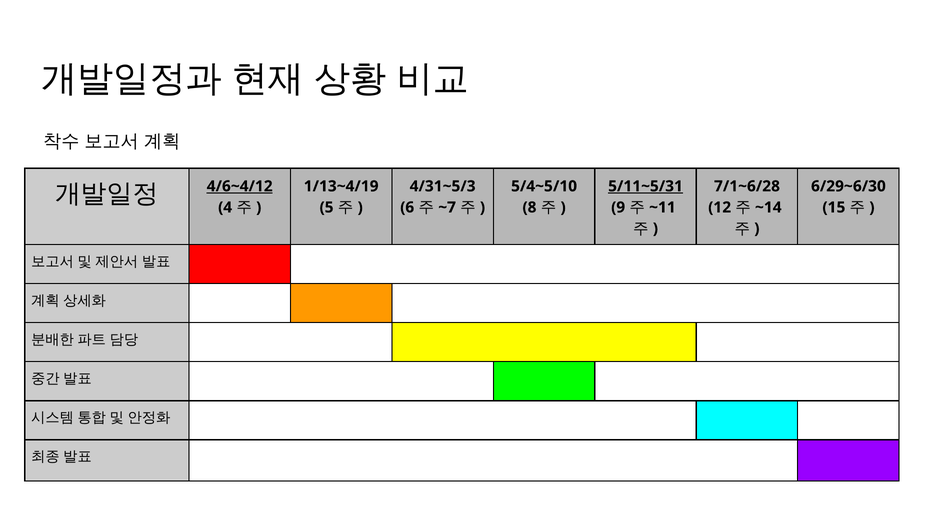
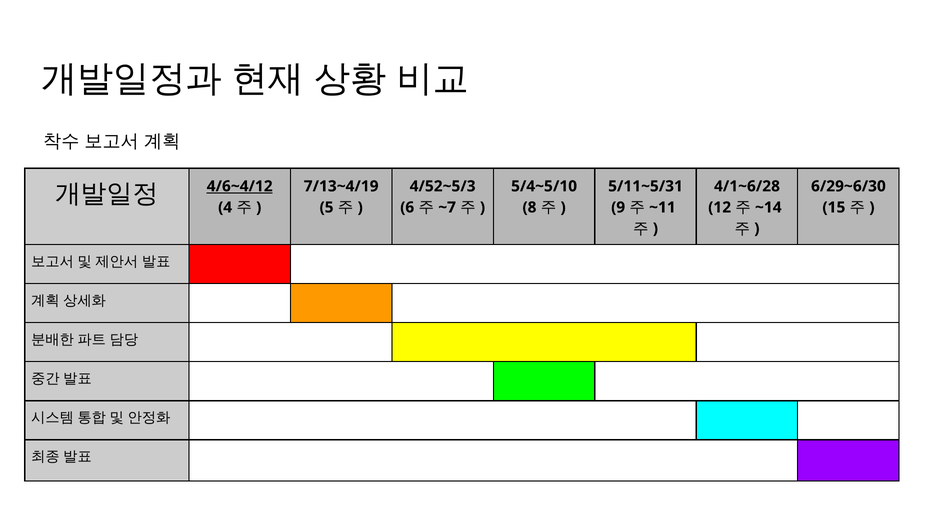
1/13~4/19: 1/13~4/19 -> 7/13~4/19 (341, 186)
4/31~5/3: 4/31~5/3 -> 4/52~5/3 (443, 186)
5/11~5/31 underline: present -> none (646, 186)
7/1~6/28: 7/1~6/28 -> 4/1~6/28 (747, 186)
